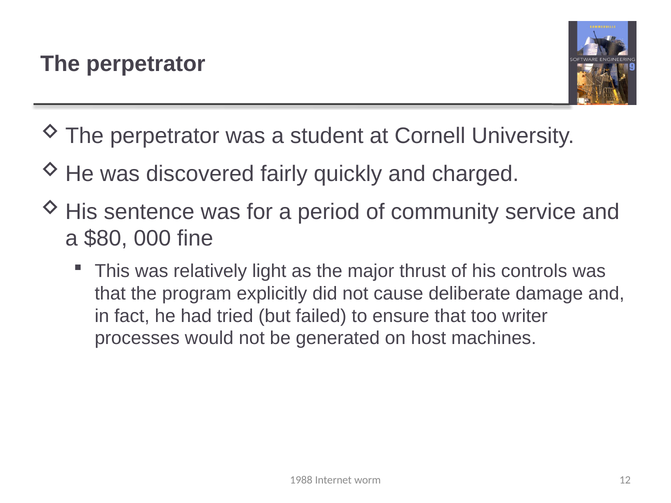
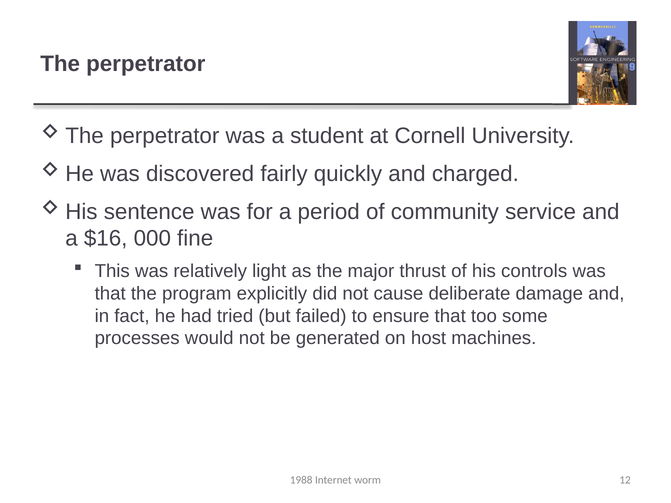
$80: $80 -> $16 (106, 239)
writer: writer -> some (525, 316)
